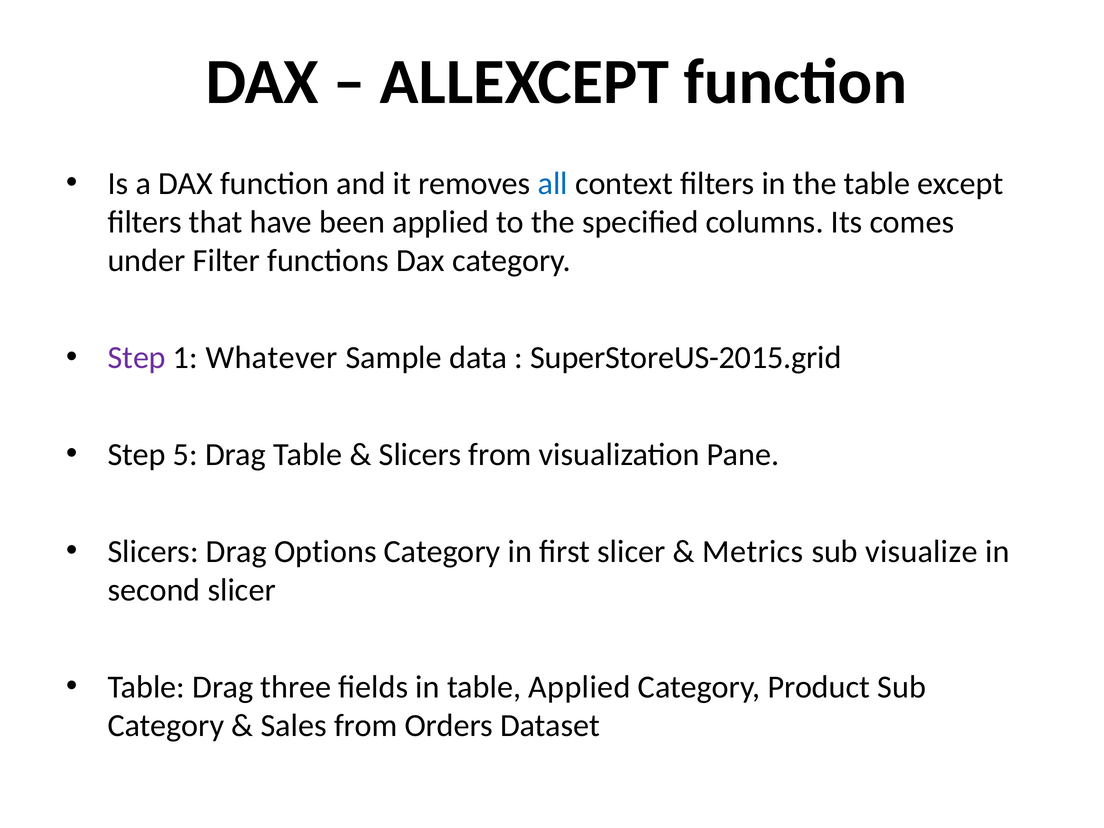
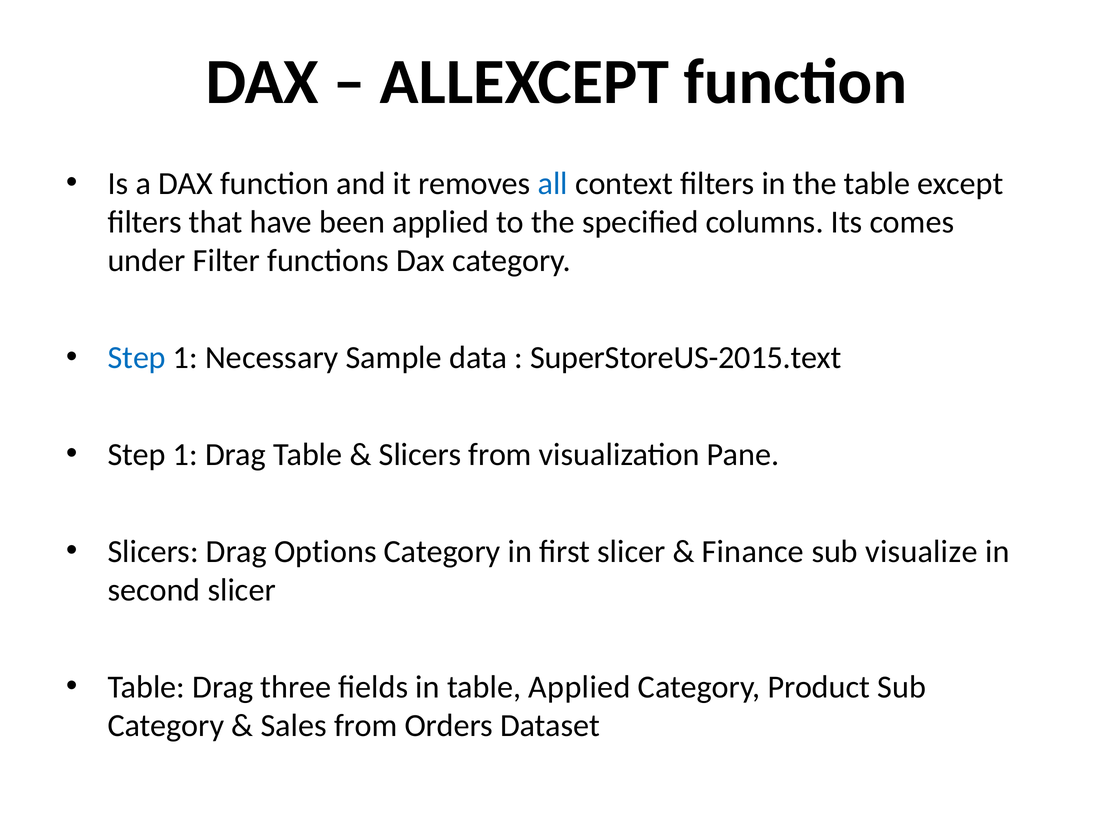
Step colour: purple -> blue (137, 358)
Whatever: Whatever -> Necessary (272, 358)
SuperStoreUS-2015.grid: SuperStoreUS-2015.grid -> SuperStoreUS-2015.text (686, 358)
5: 5 -> 1 (185, 455)
Metrics: Metrics -> Finance (753, 552)
